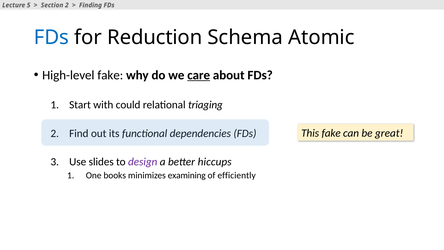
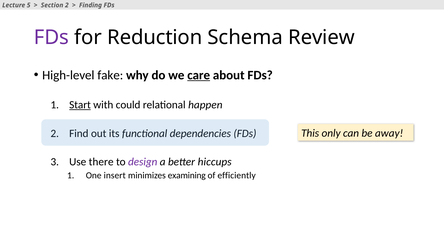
FDs colour: blue -> purple (51, 37)
Atomic: Atomic -> Review (321, 37)
Start underline: none -> present (80, 105)
triaging: triaging -> happen (205, 105)
This fake: fake -> only (331, 133)
great: great -> away (389, 133)
slides: slides -> there (101, 162)
books: books -> insert (115, 175)
